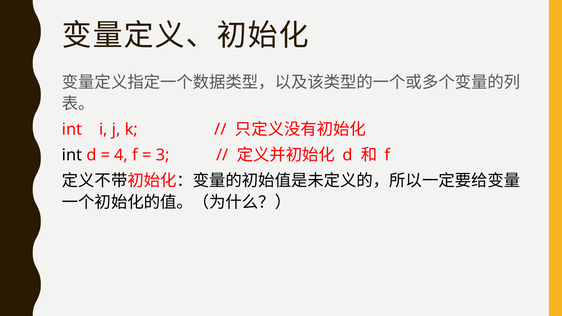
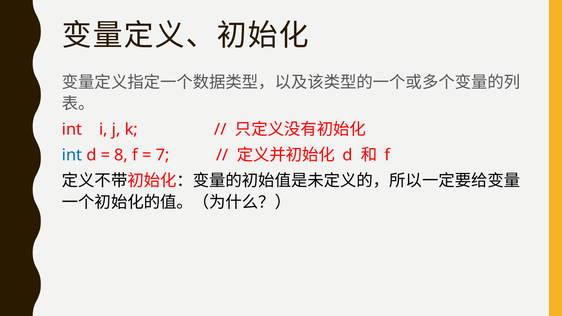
int colour: black -> blue (72, 155)
4: 4 -> 8 (121, 155)
3: 3 -> 7 (163, 155)
